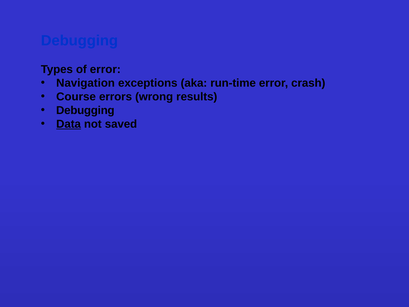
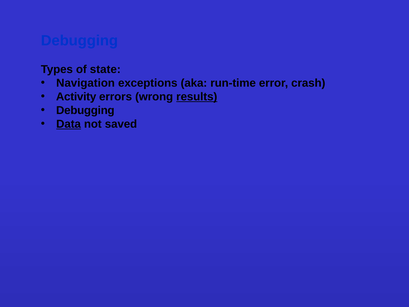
of error: error -> state (105, 69)
Course: Course -> Activity (76, 97)
results underline: none -> present (197, 97)
